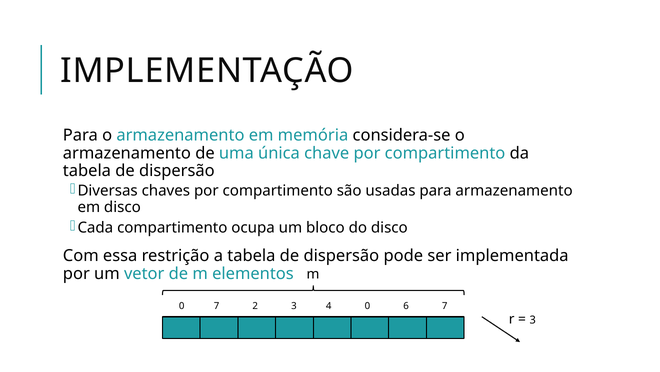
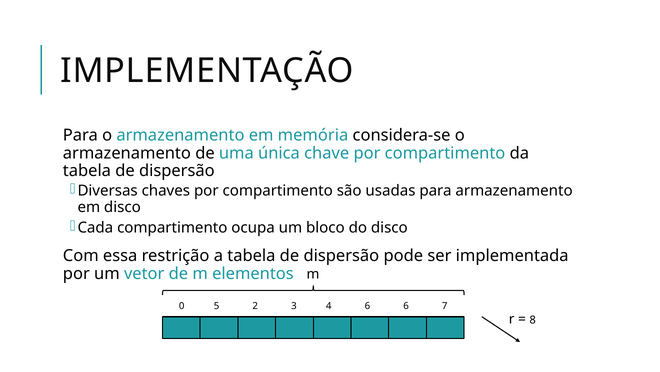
0 7: 7 -> 5 (217, 306)
4 0: 0 -> 6 (367, 306)
3: 3 -> 8 (533, 320)
